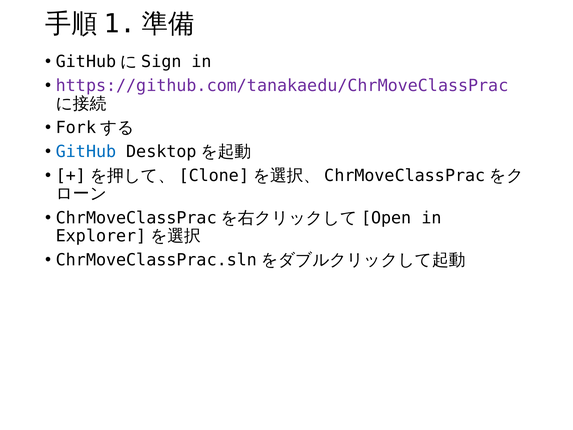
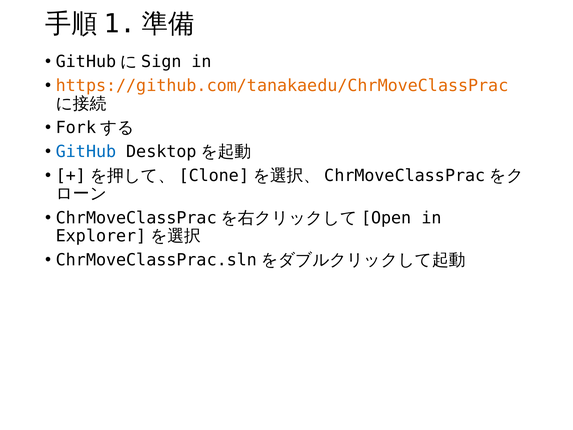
https://github.com/tanakaedu/ChrMoveClassPrac colour: purple -> orange (282, 86)
